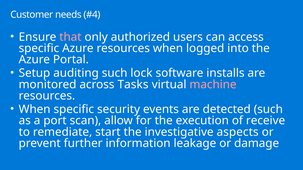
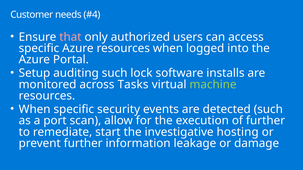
machine colour: pink -> light green (213, 85)
of receive: receive -> further (266, 121)
aspects: aspects -> hosting (238, 132)
